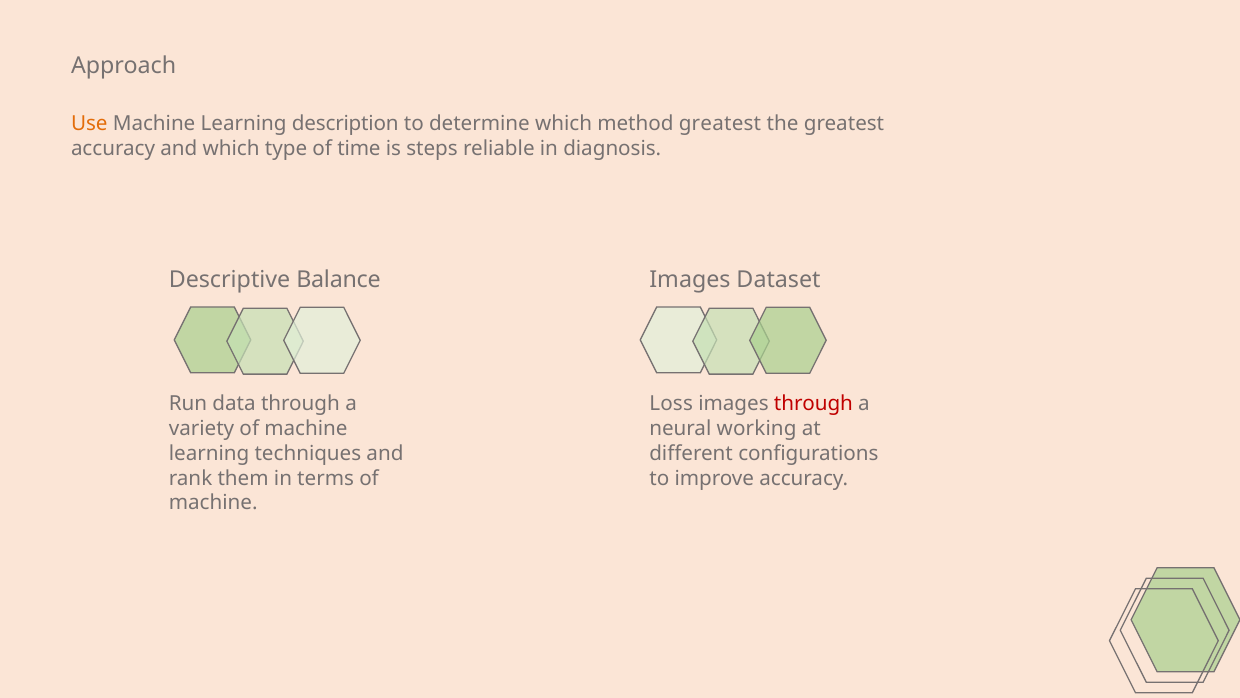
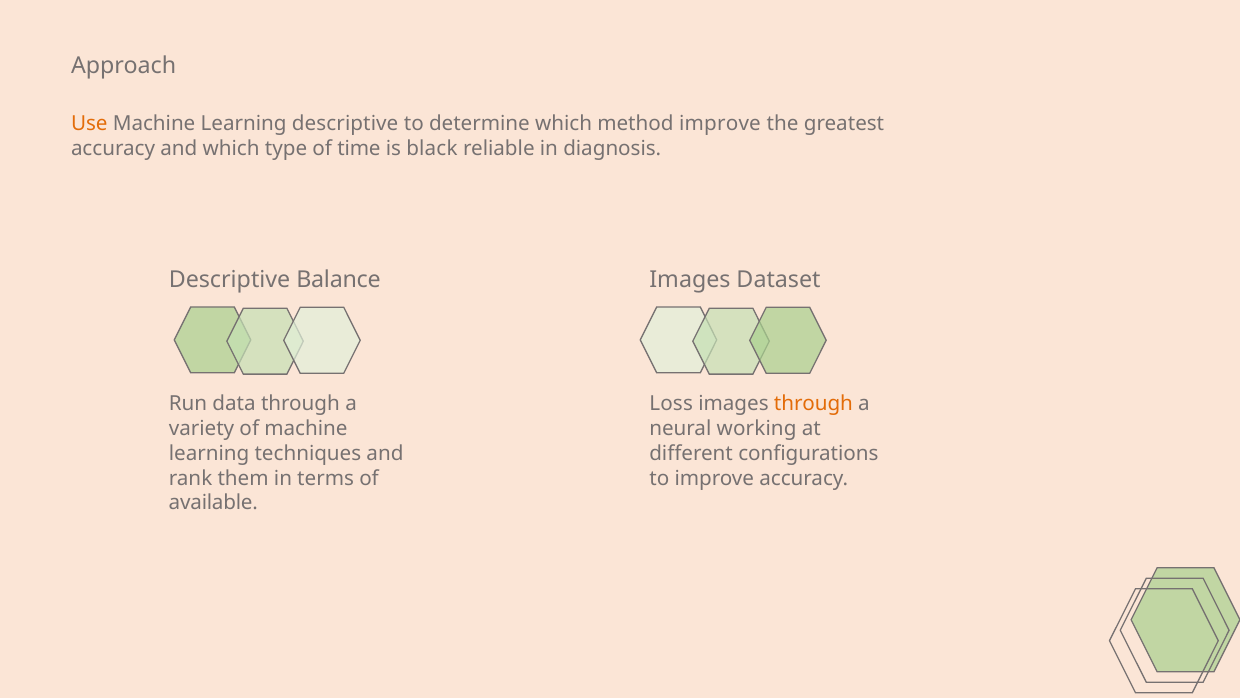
Learning description: description -> descriptive (345, 124)
method greatest: greatest -> improve (720, 124)
steps: steps -> black (432, 148)
through colour: red -> orange (813, 404)
machine: machine -> available (213, 503)
